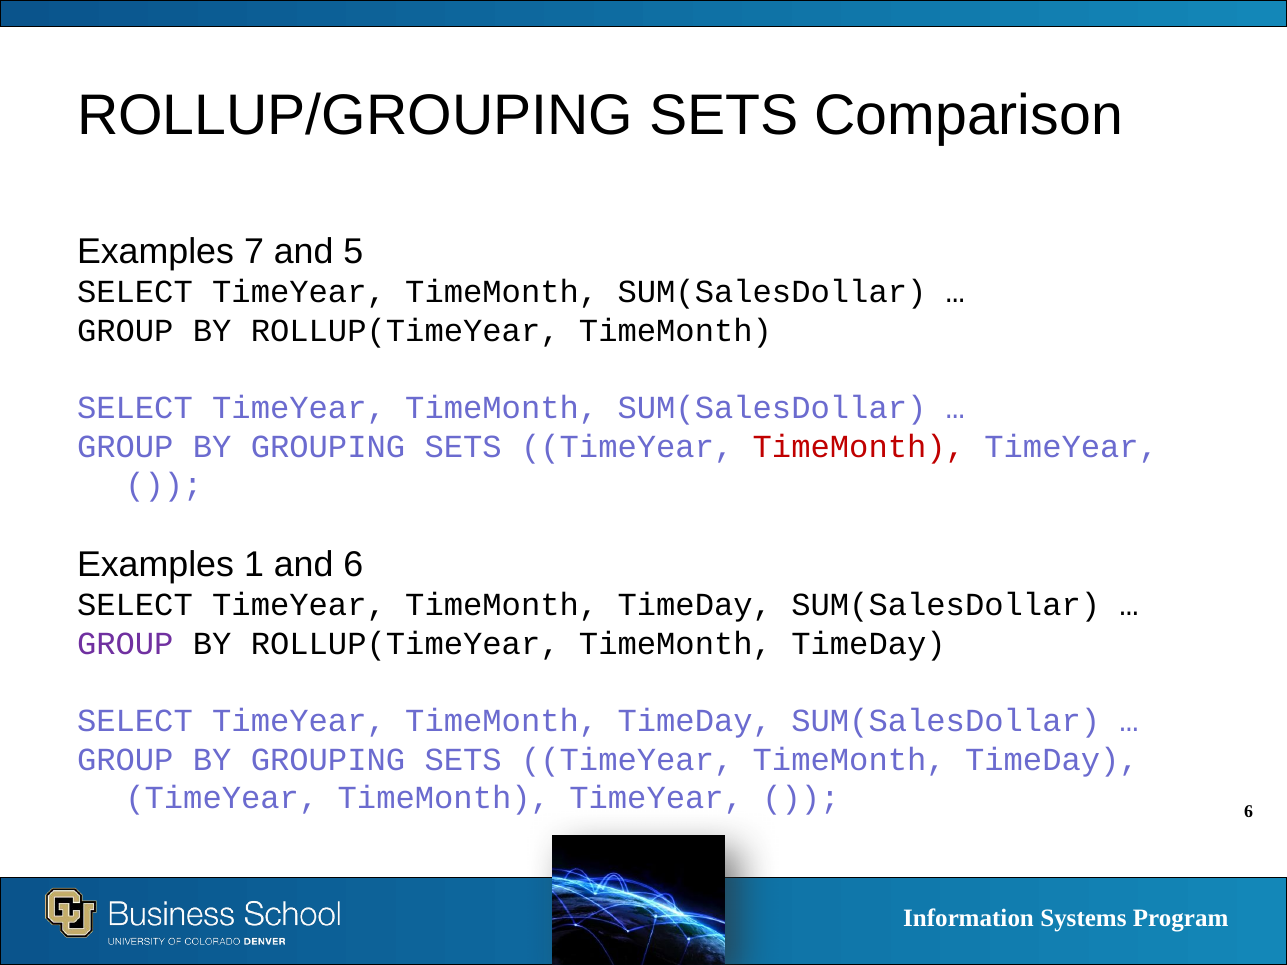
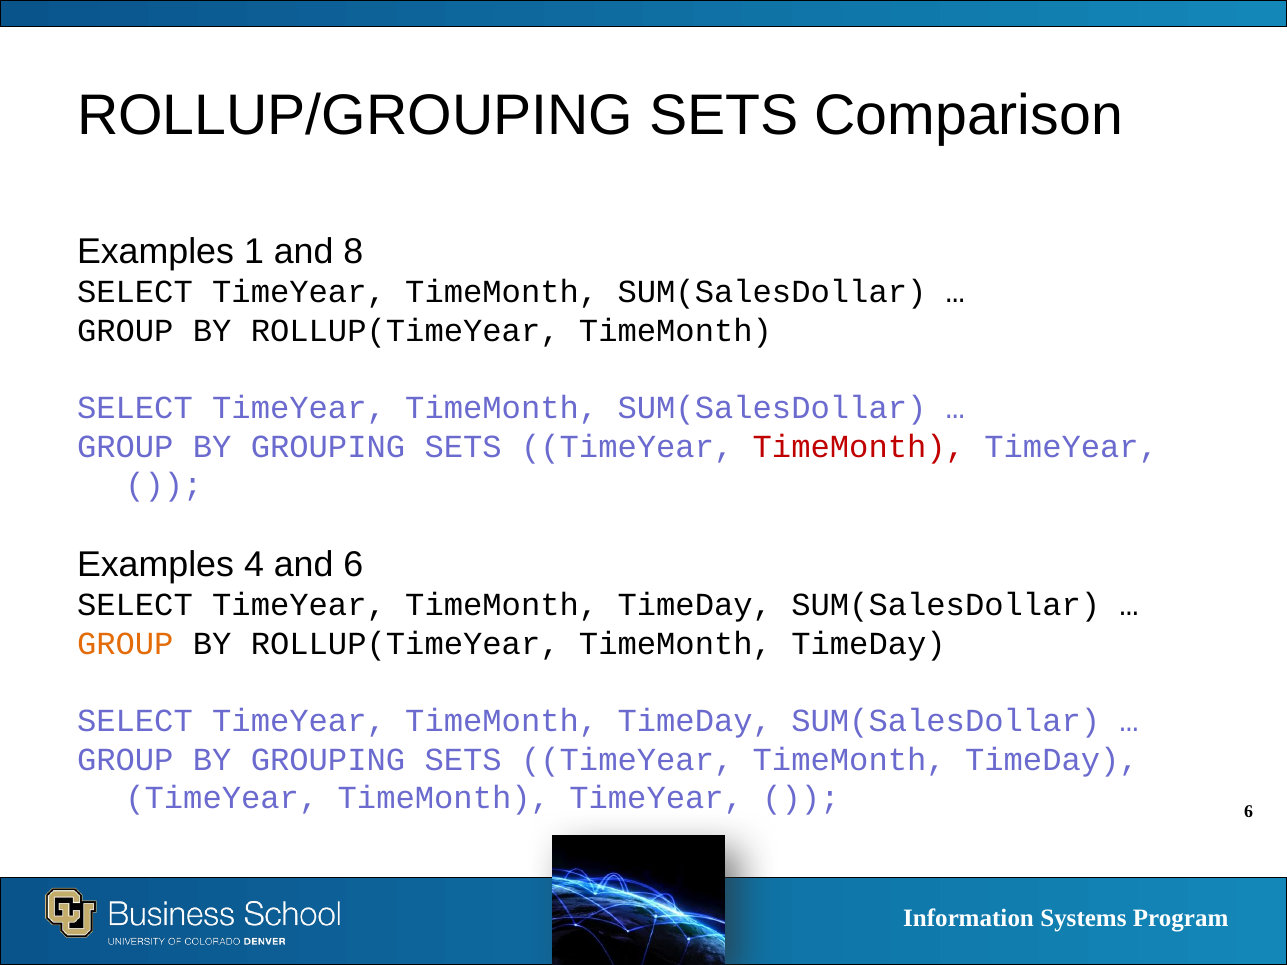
7: 7 -> 1 (254, 252)
5: 5 -> 8 (353, 252)
1: 1 -> 4 (254, 565)
GROUP colour: purple -> orange (125, 644)
